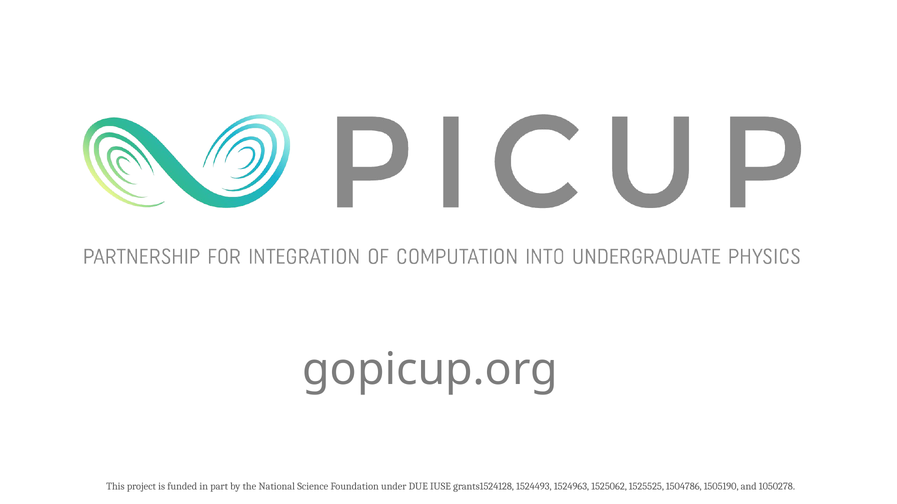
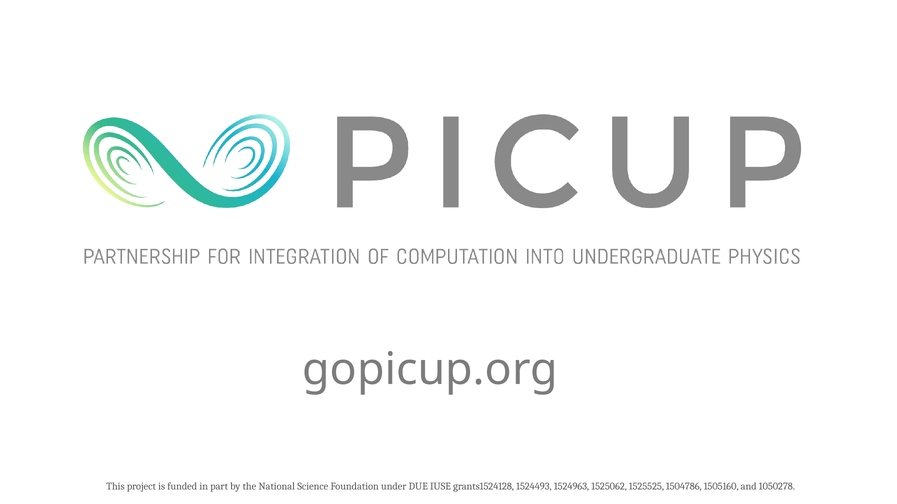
1505190: 1505190 -> 1505160 (721, 487)
